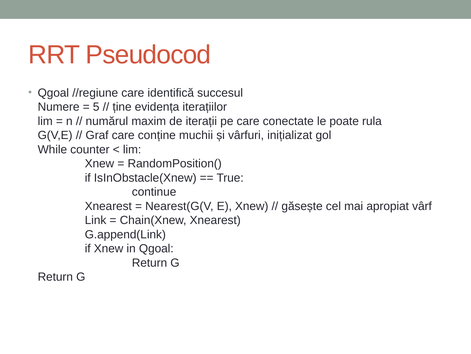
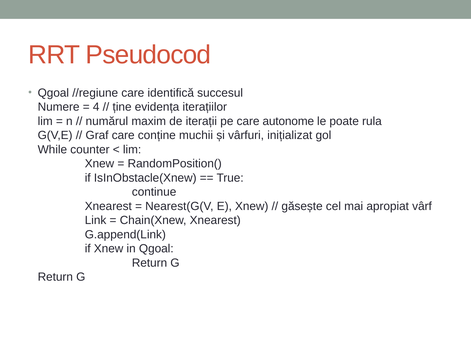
5: 5 -> 4 (96, 107)
conectate: conectate -> autonome (288, 121)
